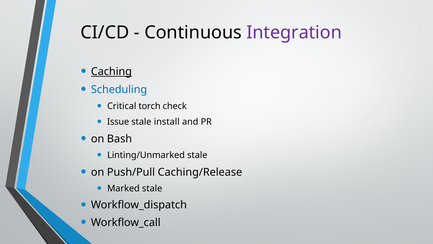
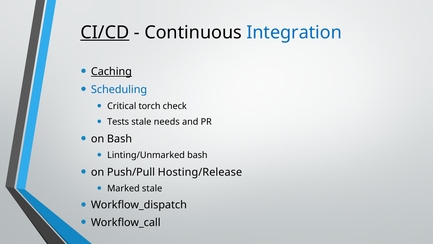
CI/CD underline: none -> present (105, 32)
Integration colour: purple -> blue (294, 32)
Issue: Issue -> Tests (118, 122)
install: install -> needs (167, 122)
Linting/Unmarked stale: stale -> bash (197, 155)
Caching/Release: Caching/Release -> Hosting/Release (200, 172)
